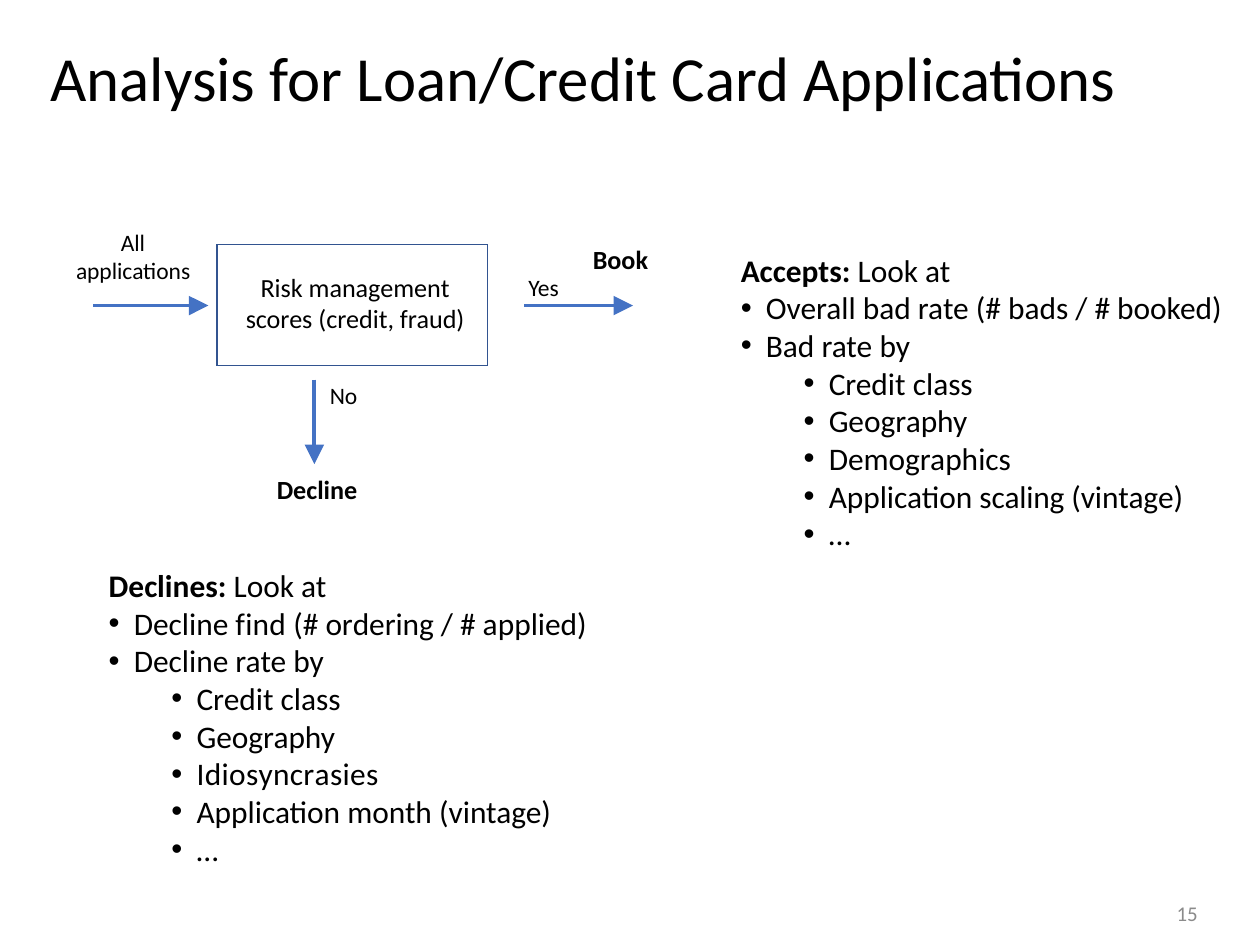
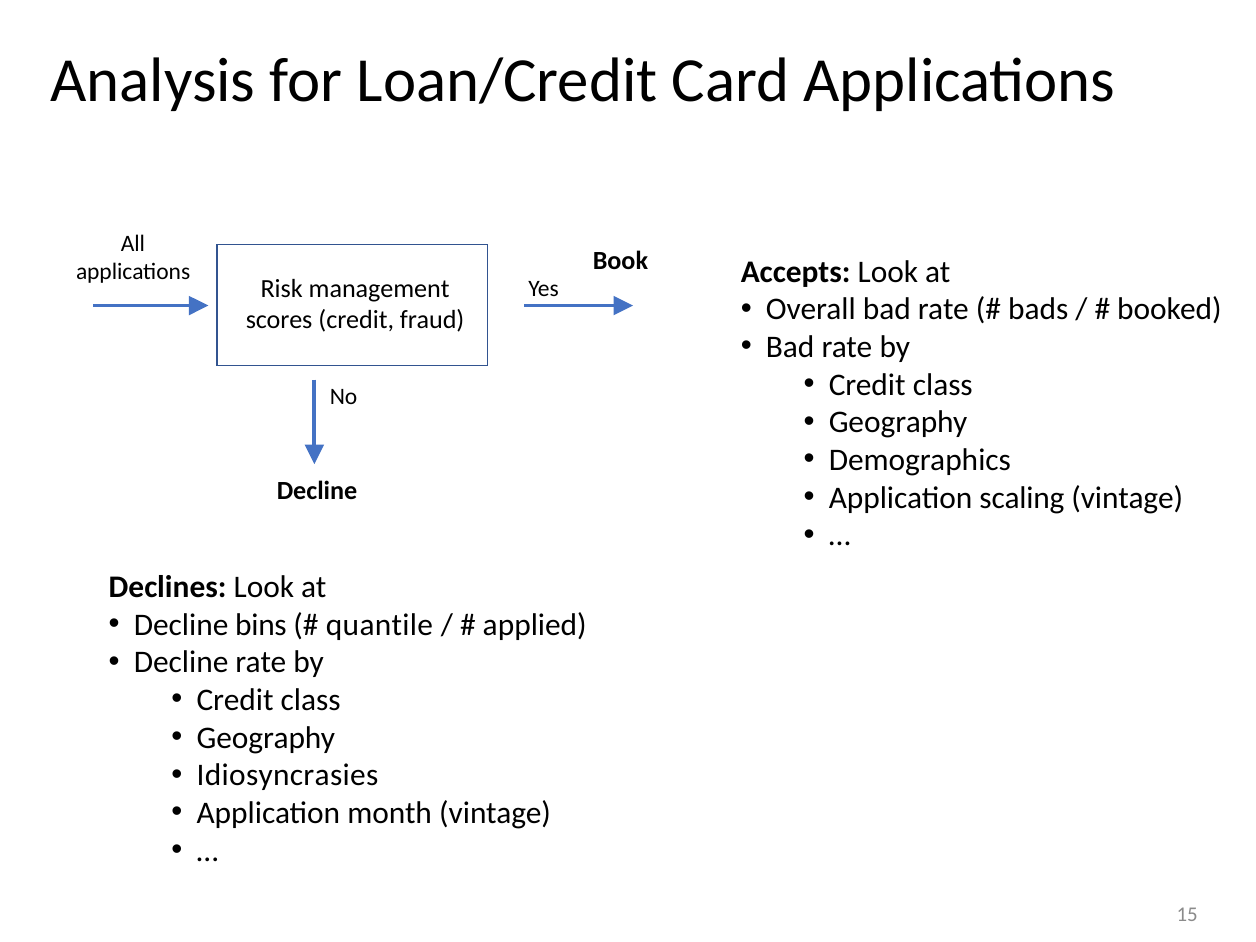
find: find -> bins (261, 625)
ordering: ordering -> quantile (379, 625)
